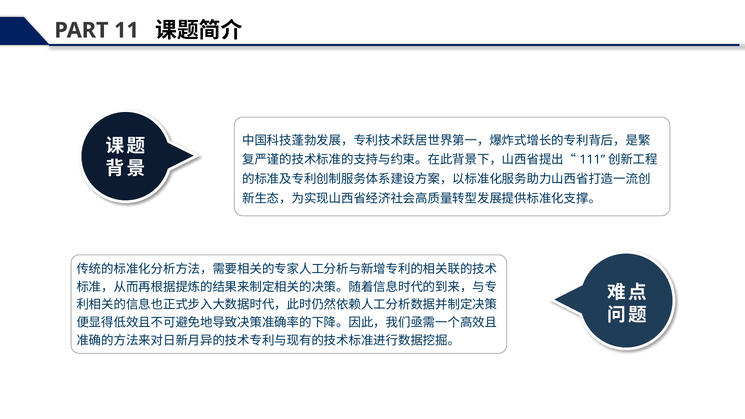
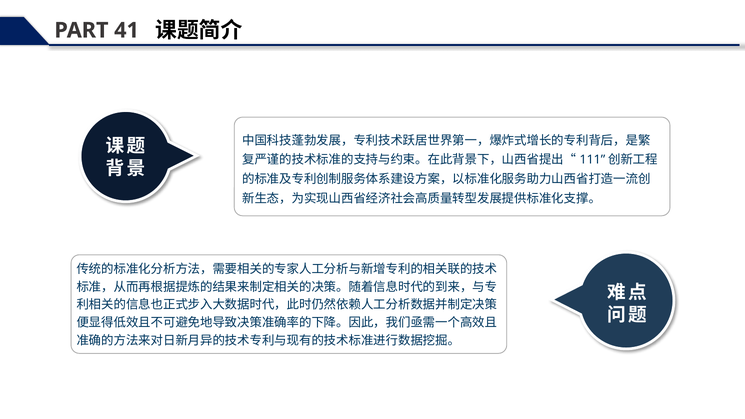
11: 11 -> 41 (127, 30)
